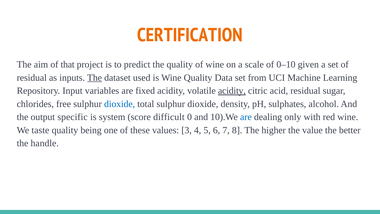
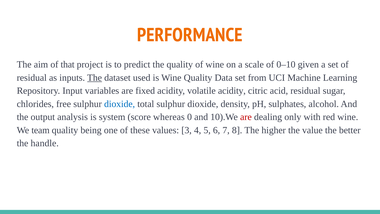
CERTIFICATION: CERTIFICATION -> PERFORMANCE (190, 35)
acidity underline: present -> none (232, 91)
specific: specific -> analysis (73, 117)
difficult: difficult -> whereas (169, 117)
are colour: blue -> red (246, 117)
taste: taste -> team (41, 130)
